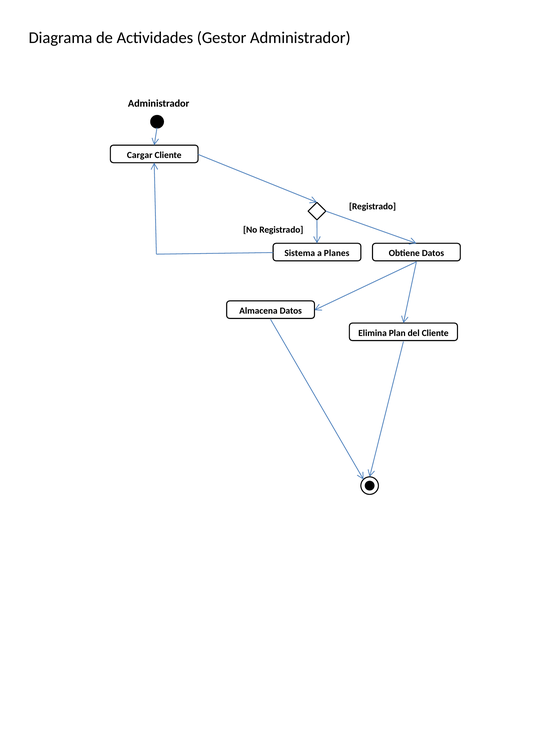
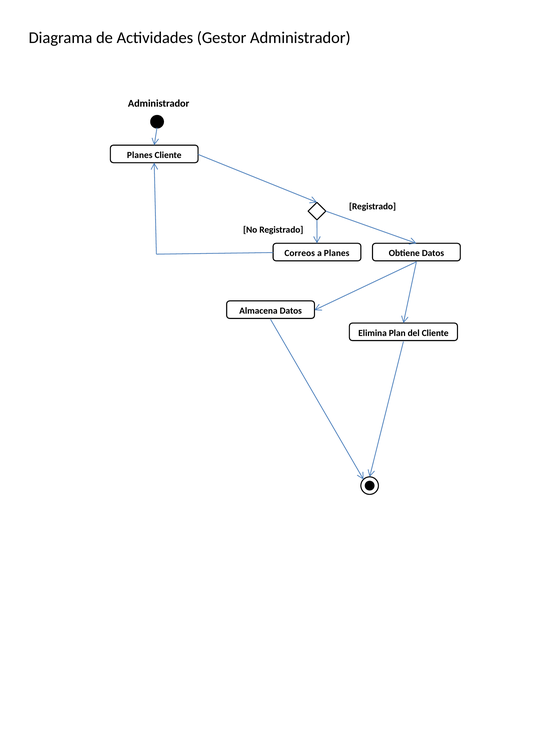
Cargar: Cargar -> Planes (140, 155)
Sistema: Sistema -> Correos (300, 253)
